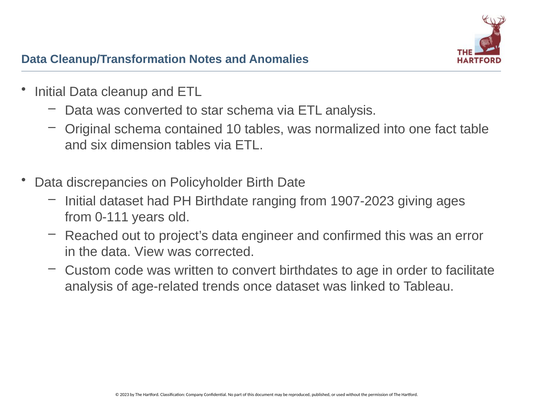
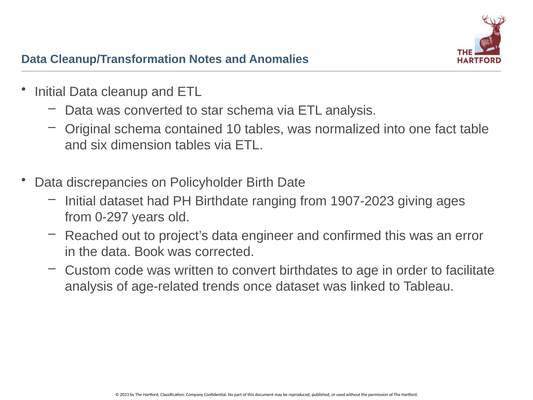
0-111: 0-111 -> 0-297 (112, 217)
View: View -> Book (149, 251)
